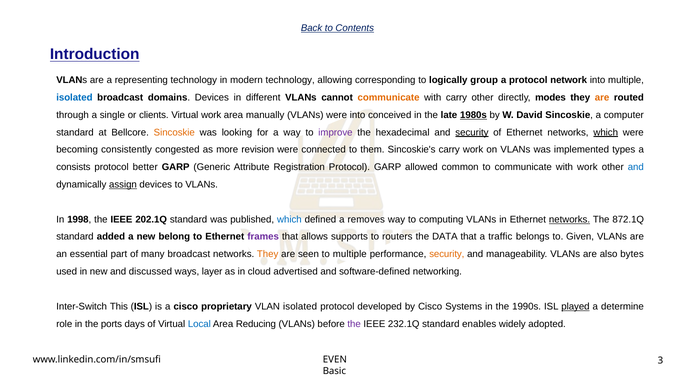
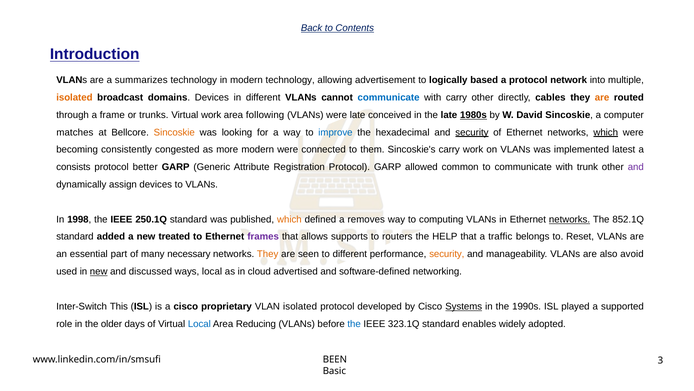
representing: representing -> summarizes (141, 80)
corresponding: corresponding -> advertisement (385, 80)
group: group -> based (484, 80)
isolated colour: blue -> orange (74, 97)
communicate colour: orange -> blue (389, 97)
modes: modes -> cables (550, 97)
single: single -> frame (112, 115)
clients: clients -> trunks (154, 115)
manually: manually -> following (265, 115)
were into: into -> late (358, 115)
standard: standard -> matches (75, 132)
improve colour: purple -> blue (335, 132)
more revision: revision -> modern (258, 150)
types: types -> latest (624, 150)
with work: work -> trunk (587, 167)
and colour: blue -> purple (636, 167)
assign underline: present -> none (123, 184)
202.1Q: 202.1Q -> 250.1Q (151, 219)
which colour: blue -> orange (289, 219)
872.1Q: 872.1Q -> 852.1Q (628, 219)
belong: belong -> treated (174, 236)
DATA: DATA -> HELP (445, 236)
Given: Given -> Reset (580, 236)
many broadcast: broadcast -> necessary (189, 254)
to multiple: multiple -> different (350, 254)
bytes: bytes -> avoid (632, 254)
new underline: none -> present (99, 271)
ways layer: layer -> local (212, 271)
Systems underline: none -> present (464, 306)
played underline: present -> none (575, 306)
determine: determine -> supported (622, 306)
ports: ports -> older (111, 323)
the colour: purple -> blue (354, 323)
232.1Q: 232.1Q -> 323.1Q (404, 323)
EVEN: EVEN -> BEEN (335, 359)
